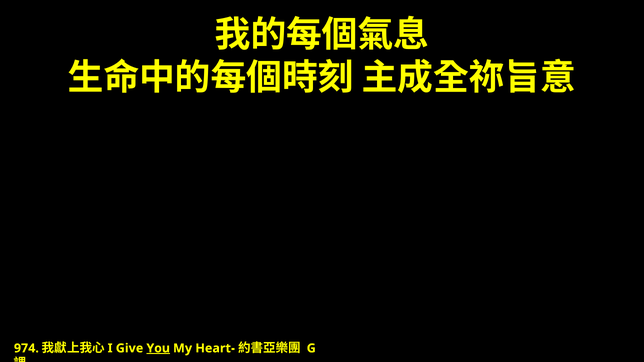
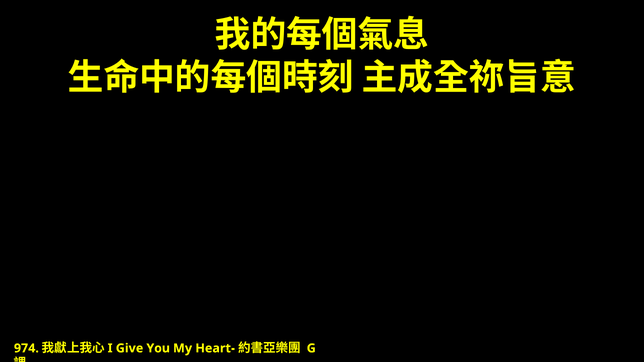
You underline: present -> none (158, 348)
